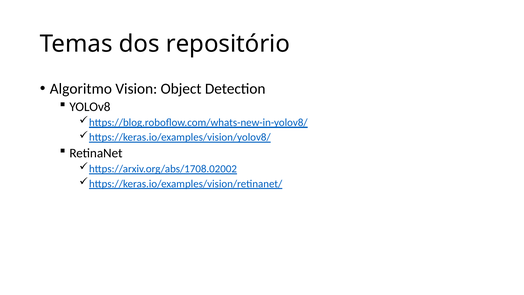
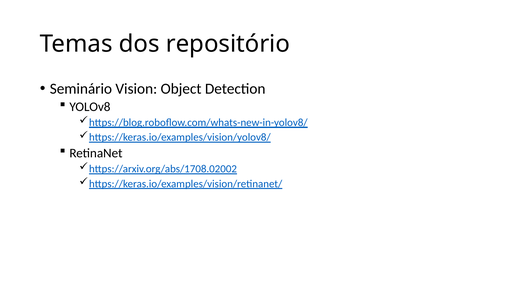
Algoritmo: Algoritmo -> Seminário (81, 89)
